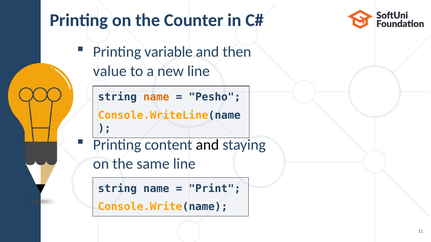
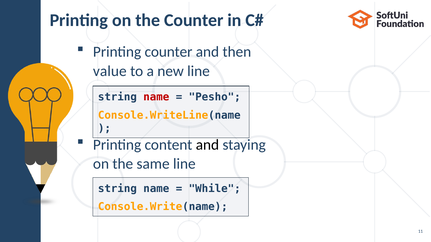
Printing variable: variable -> counter (169, 52)
name colour: orange -> red (156, 97)
Print: Print -> While (215, 189)
